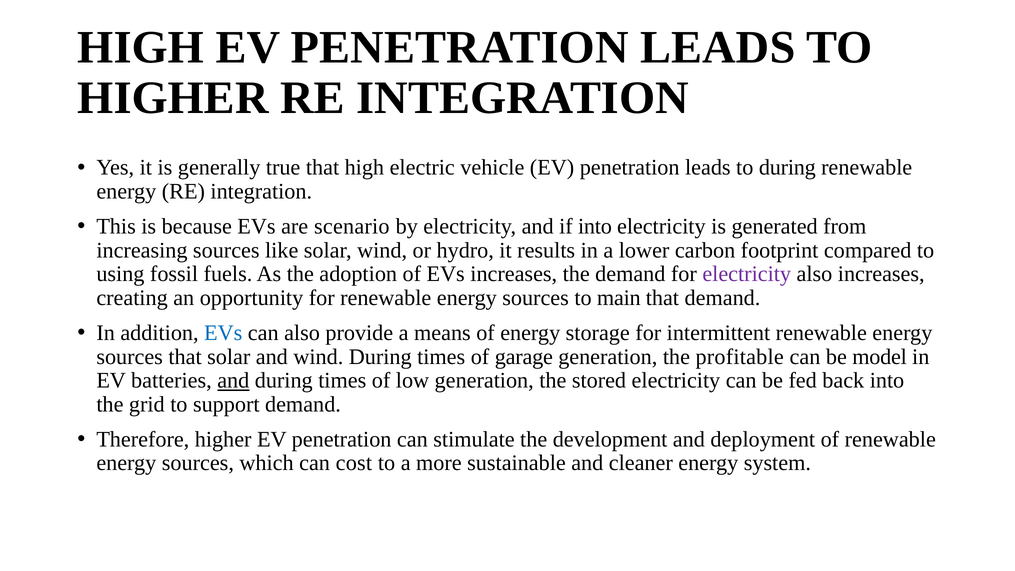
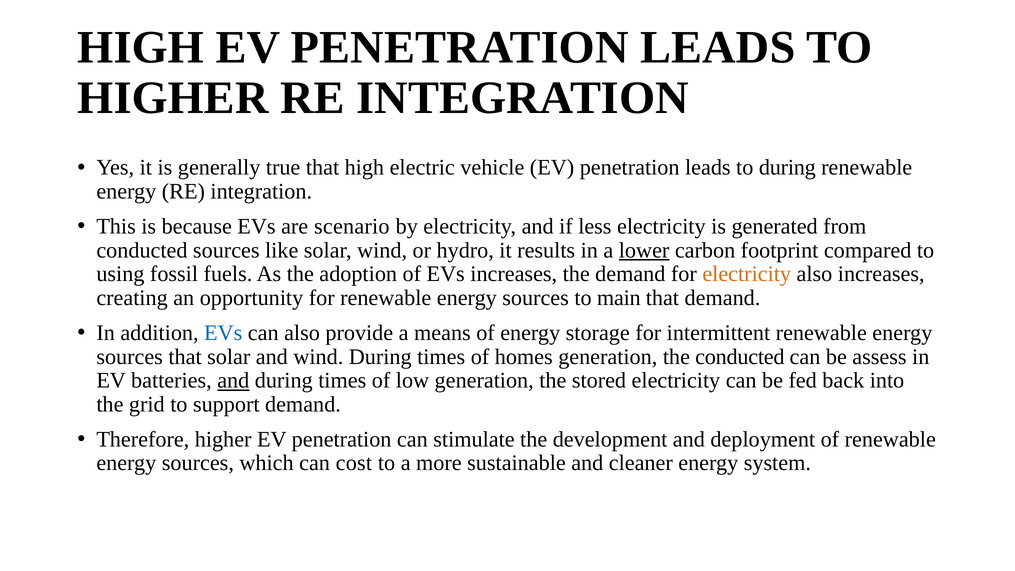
if into: into -> less (595, 226)
increasing: increasing -> conducted (142, 250)
lower underline: none -> present (644, 250)
electricity colour: purple -> orange (747, 274)
garage: garage -> homes (524, 357)
the profitable: profitable -> conducted (740, 357)
model: model -> assess (879, 357)
